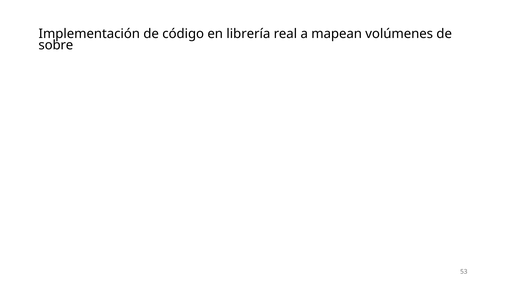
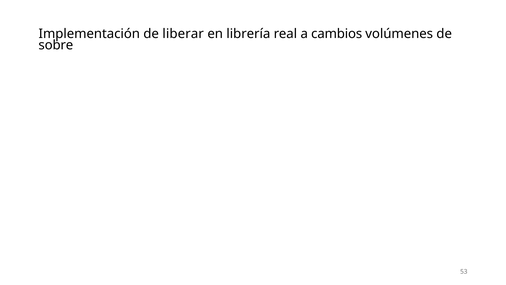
código: código -> liberar (183, 34)
mapean: mapean -> cambios (337, 34)
